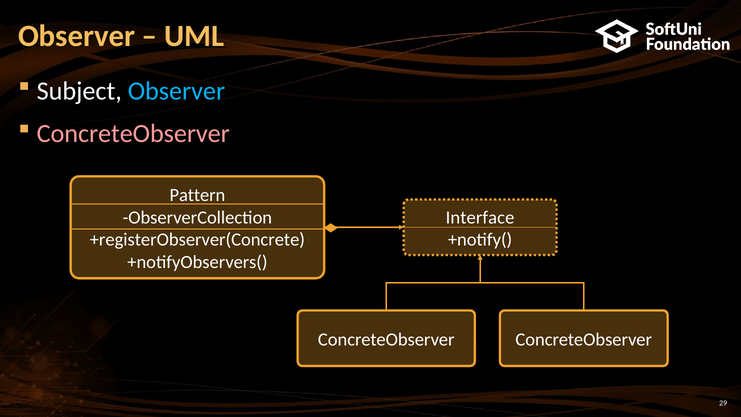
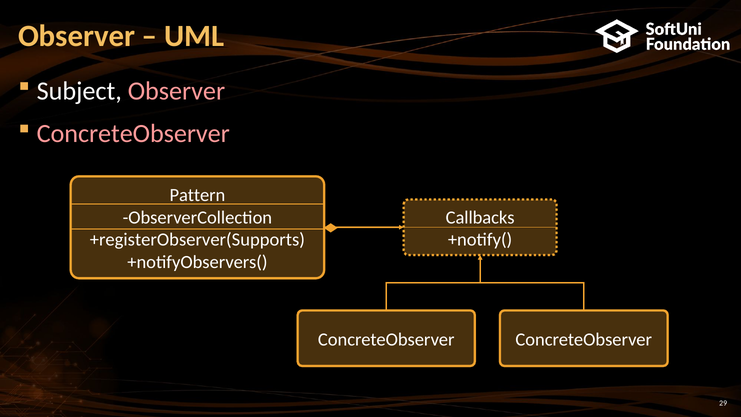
Observer colour: light blue -> pink (176, 91)
Interface: Interface -> Callbacks (480, 217)
+registerObserver(Concrete: +registerObserver(Concrete -> +registerObserver(Supports (197, 240)
